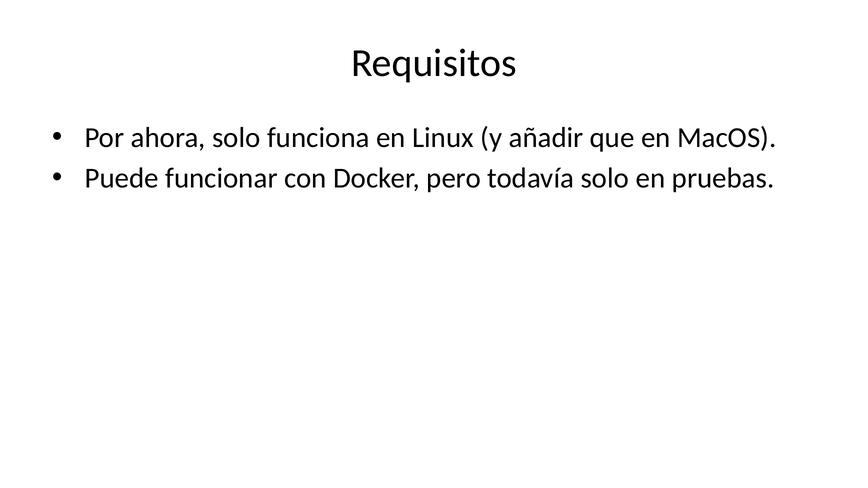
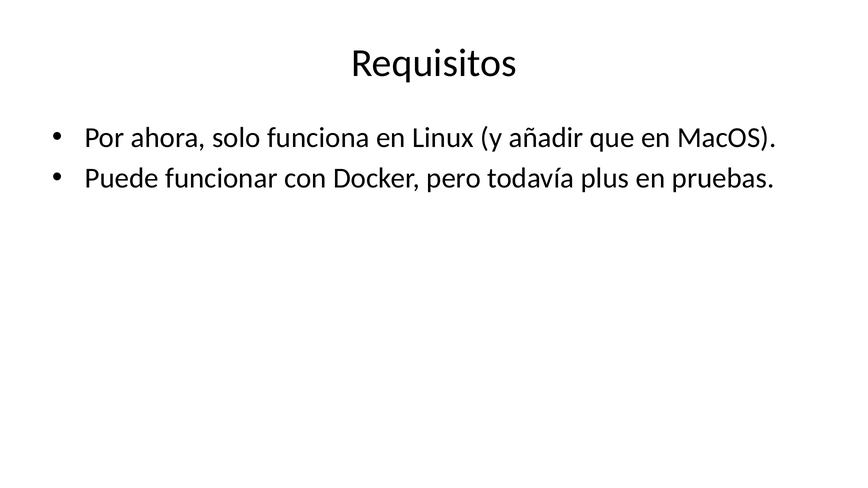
todavía solo: solo -> plus (605, 178)
